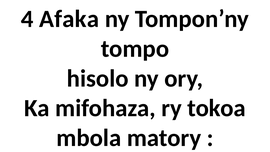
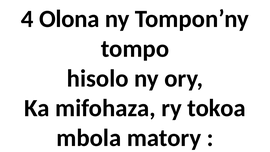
Afaka: Afaka -> Olona (69, 19)
